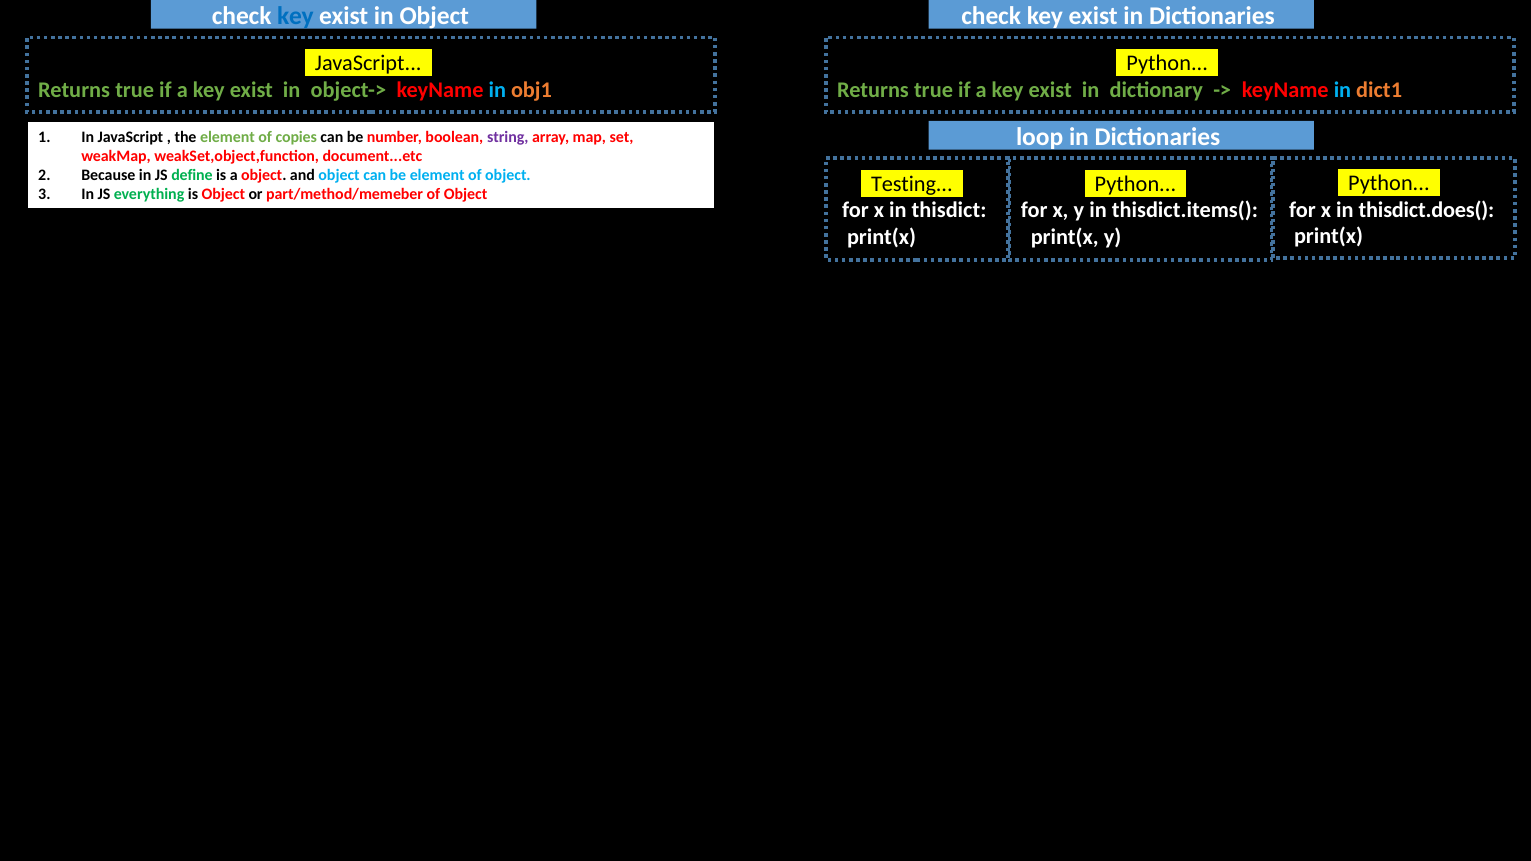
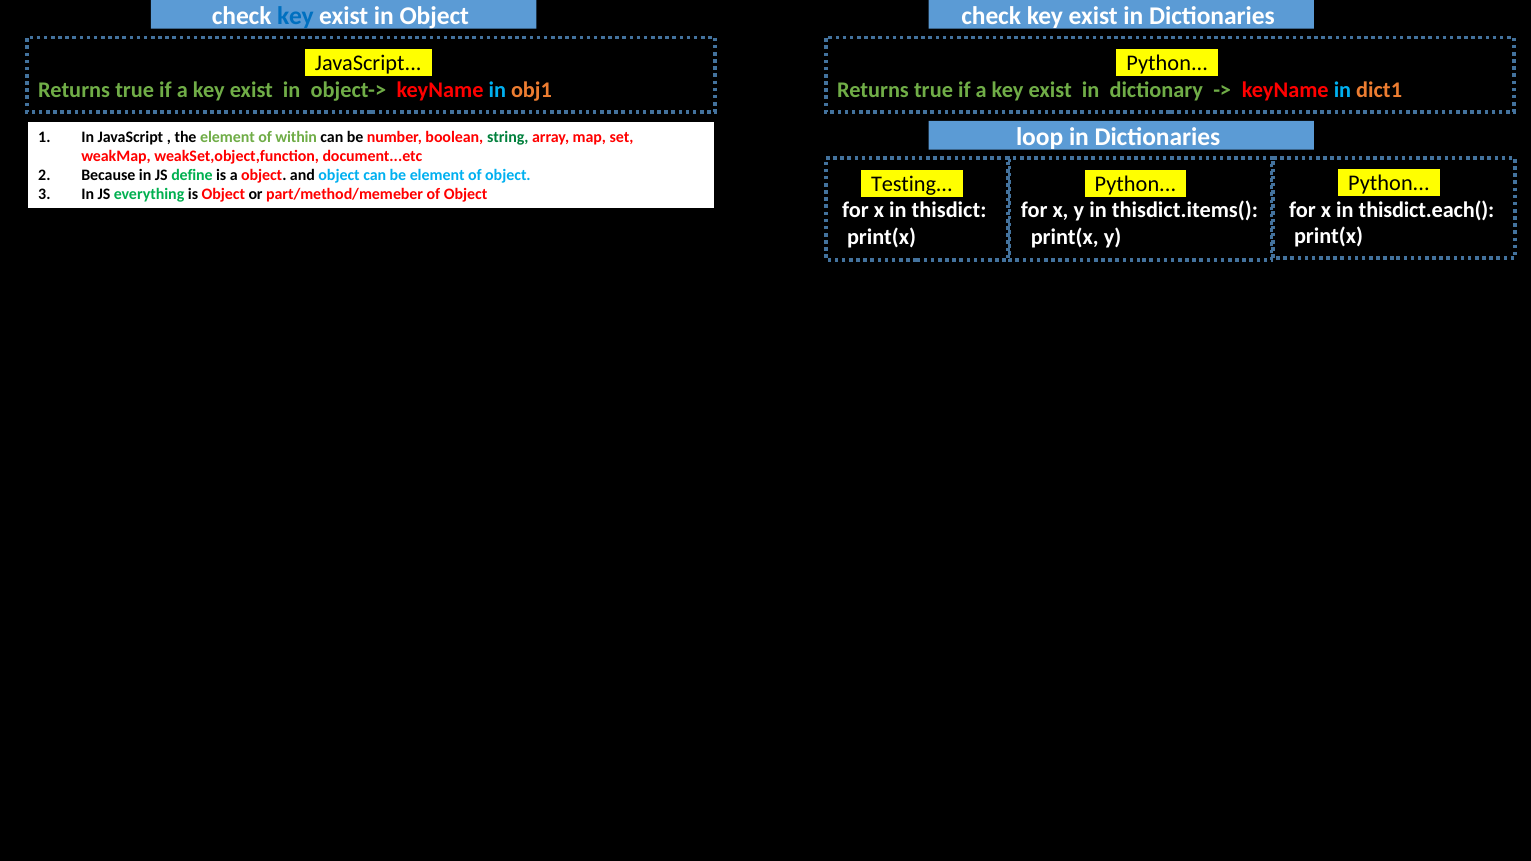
copies: copies -> within (296, 137)
string colour: purple -> green (508, 137)
thisdict.does(: thisdict.does( -> thisdict.each( (1426, 210)
